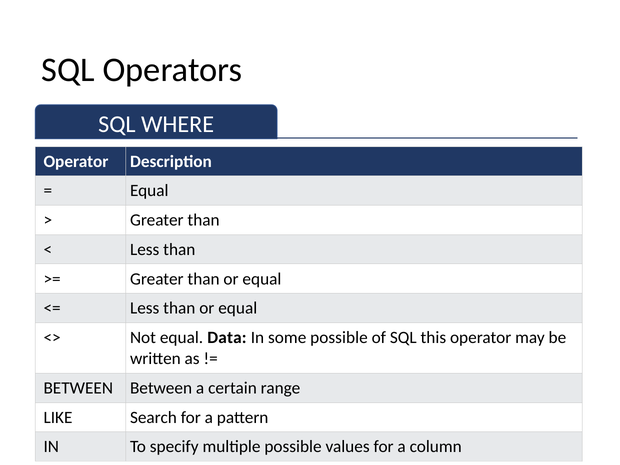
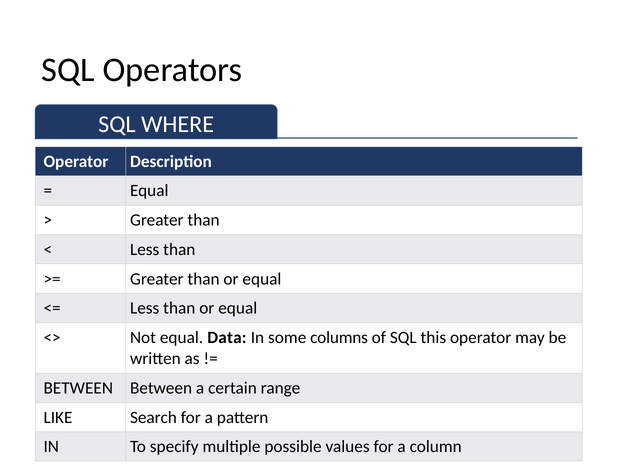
some possible: possible -> columns (339, 338)
